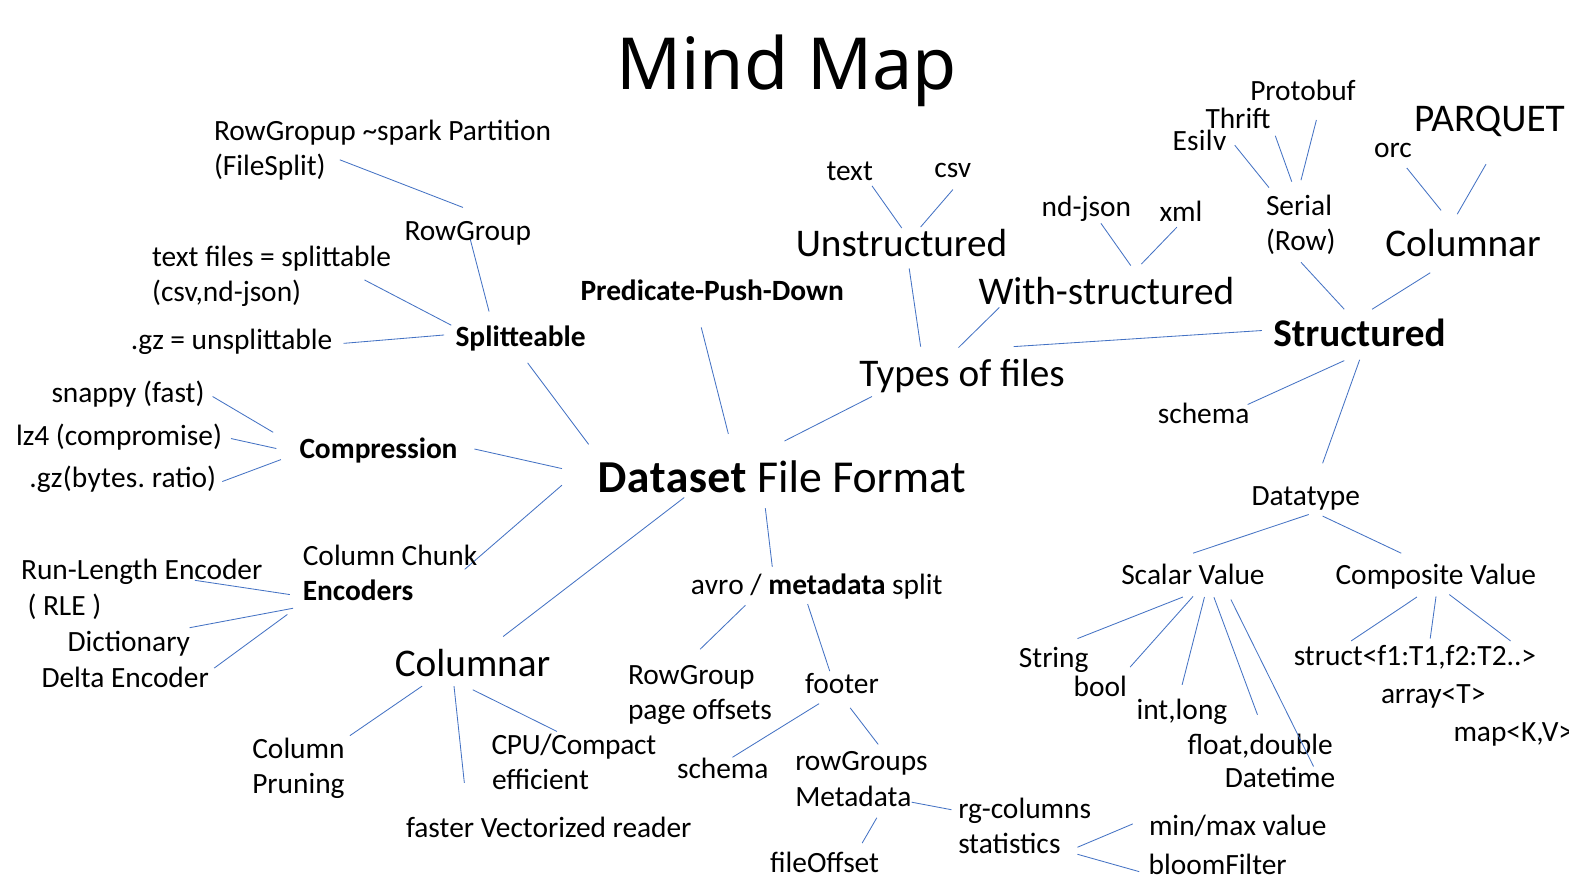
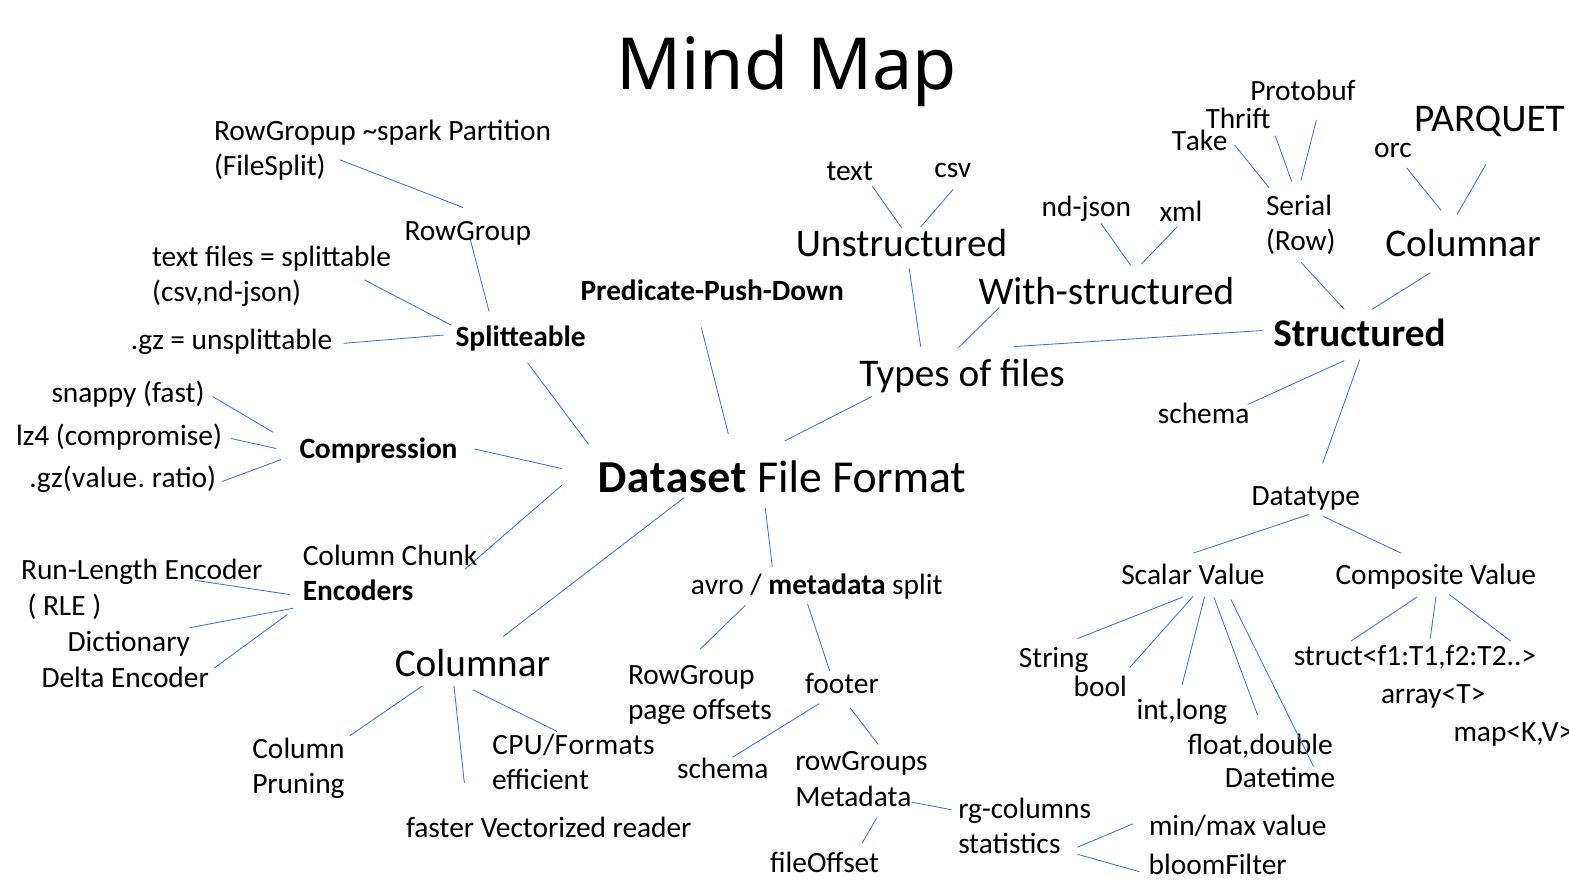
Esilv: Esilv -> Take (1200, 141)
.gz(bytes: .gz(bytes -> .gz(value (87, 479)
CPU/Compact: CPU/Compact -> CPU/Formats (574, 745)
